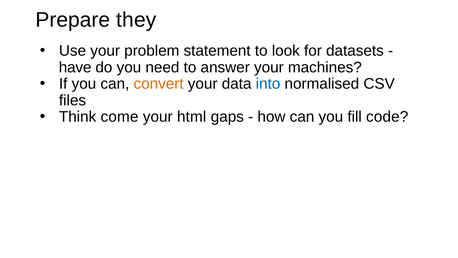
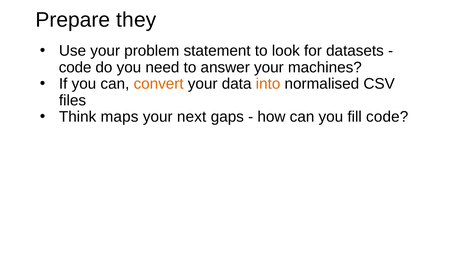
have: have -> code (75, 67)
into colour: blue -> orange (268, 84)
come: come -> maps (120, 117)
html: html -> next (192, 117)
